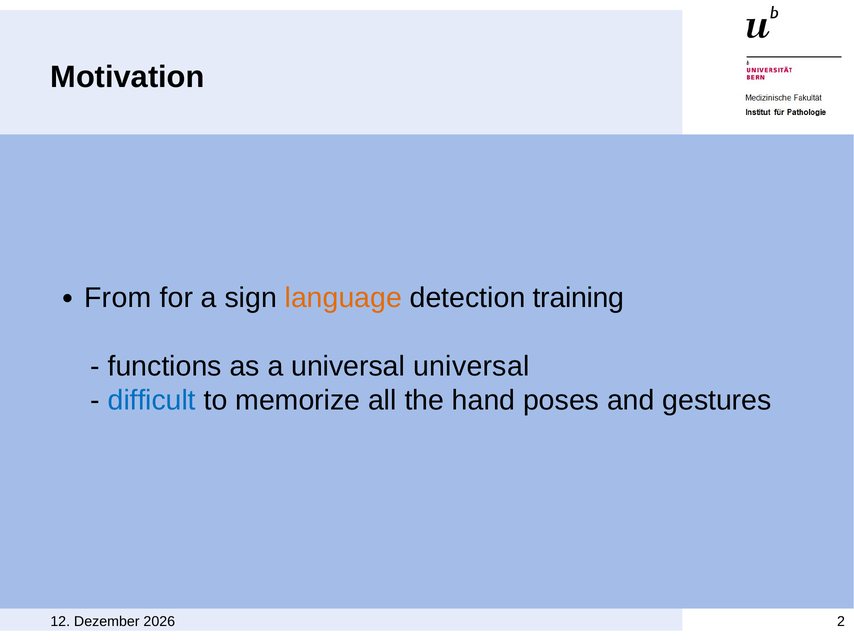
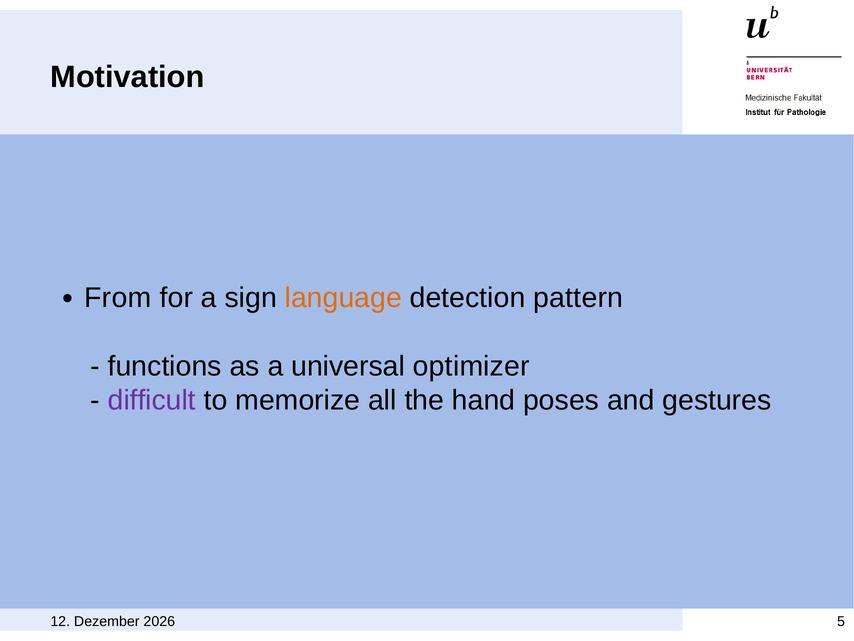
training: training -> pattern (578, 298)
universal universal: universal -> optimizer (471, 366)
difficult colour: blue -> purple (152, 400)
2: 2 -> 5 (841, 621)
